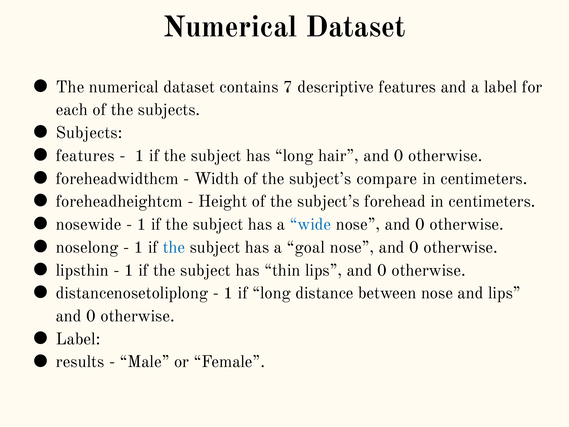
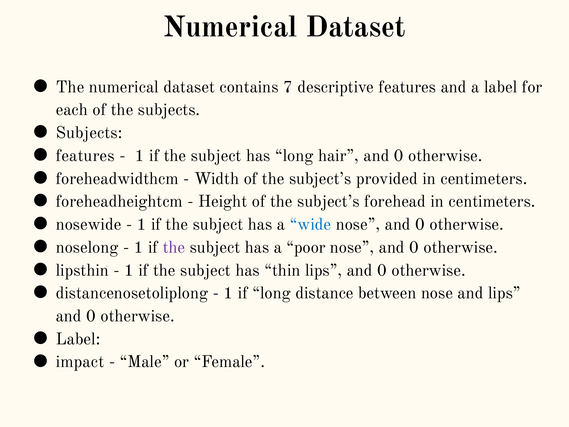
compare: compare -> provided (387, 178)
the colour: blue -> purple (174, 247)
goal: goal -> poor (306, 247)
results: results -> impact (80, 362)
